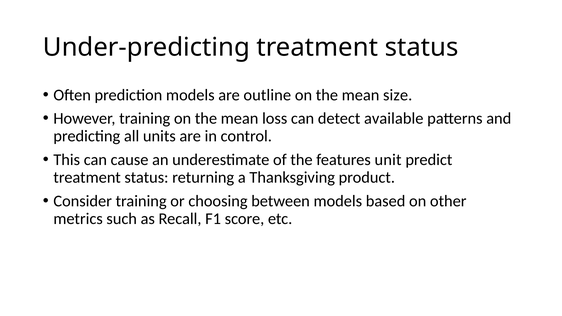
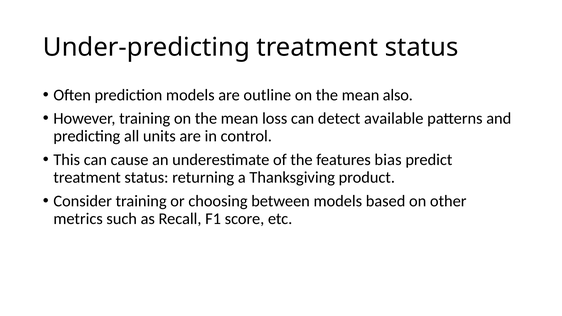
size: size -> also (398, 95)
unit: unit -> bias (388, 160)
